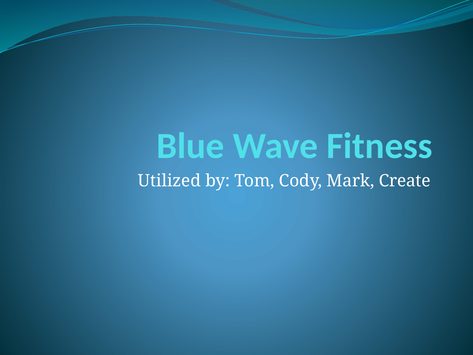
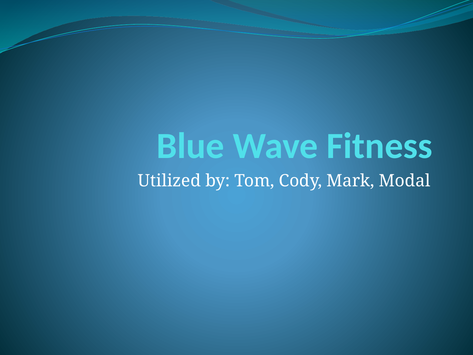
Create: Create -> Modal (405, 181)
